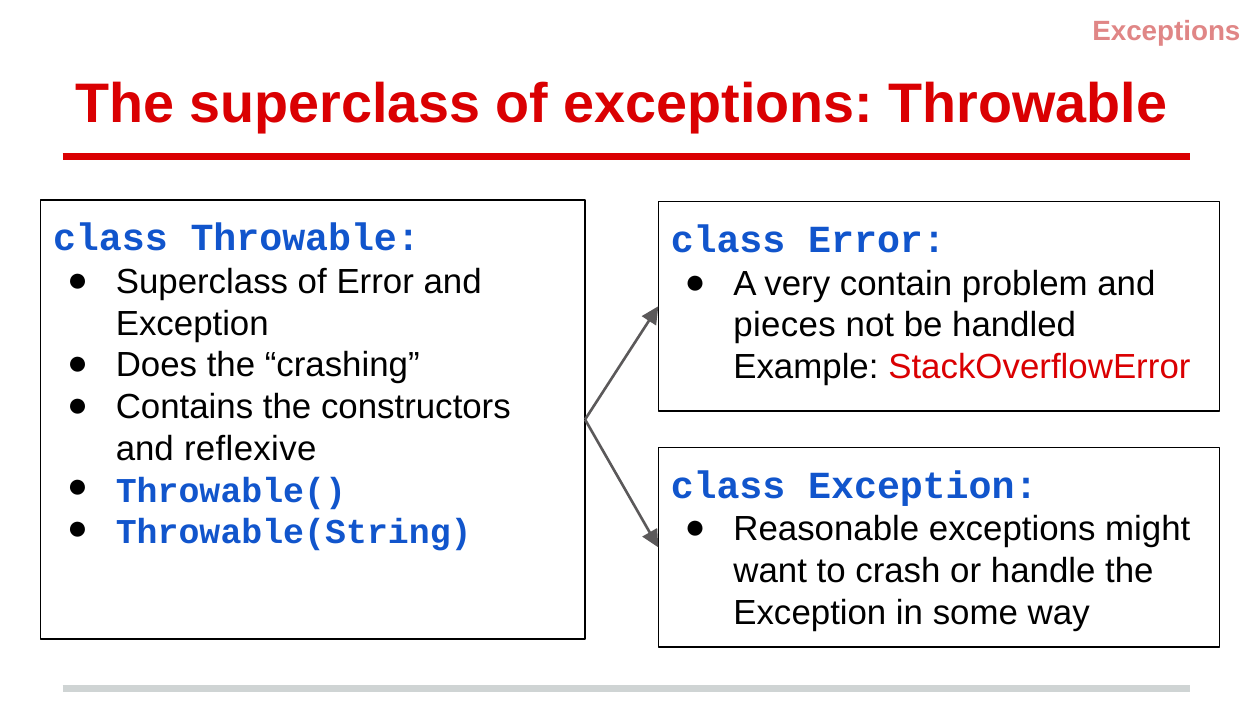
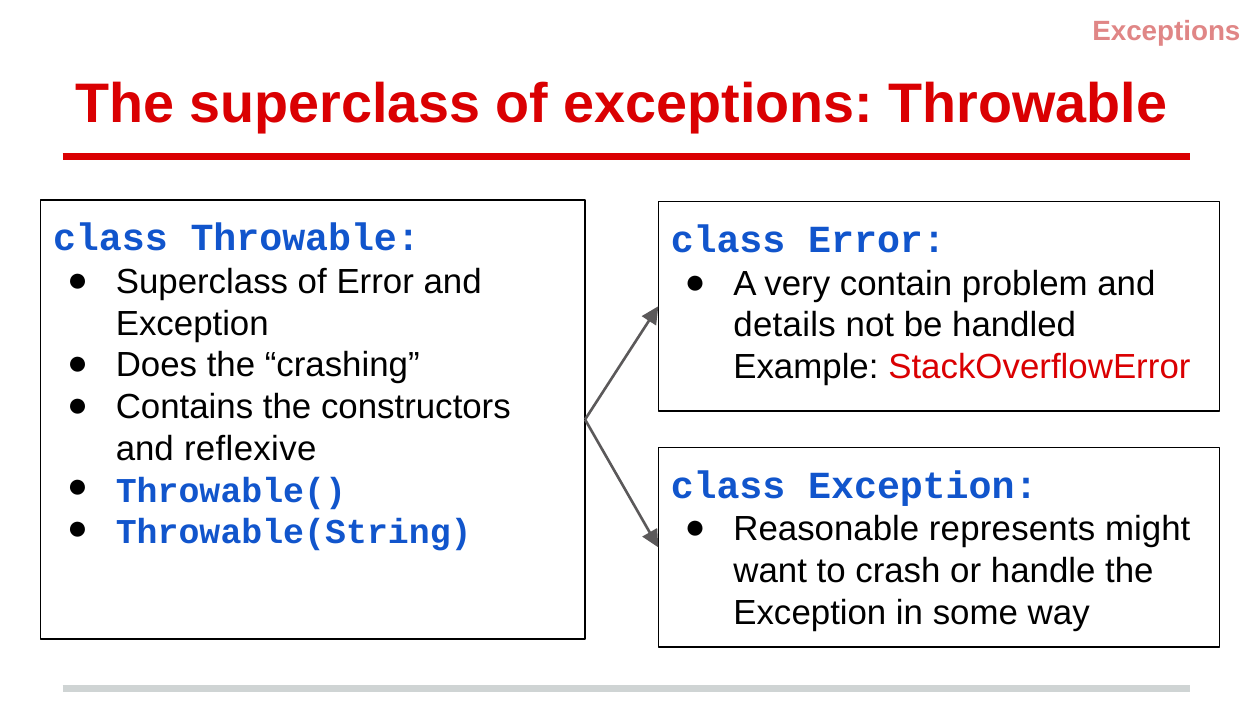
pieces: pieces -> details (785, 325)
Reasonable exceptions: exceptions -> represents (1012, 529)
